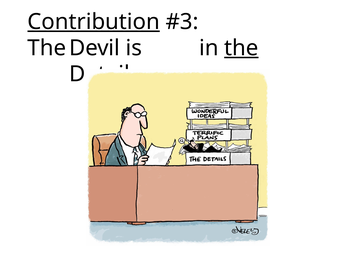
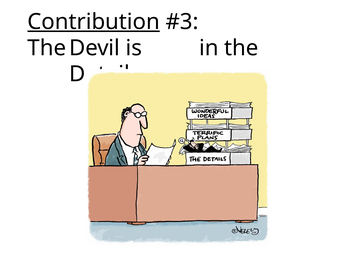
the underline: present -> none (241, 48)
